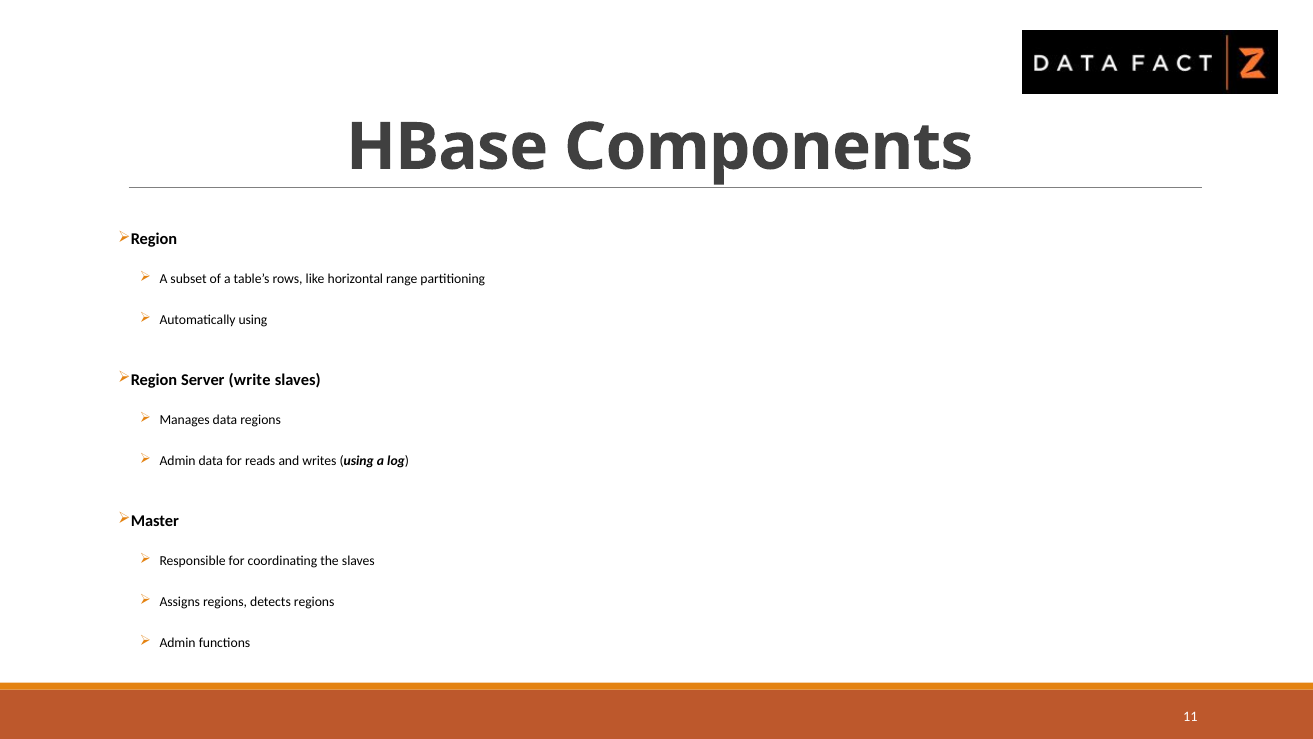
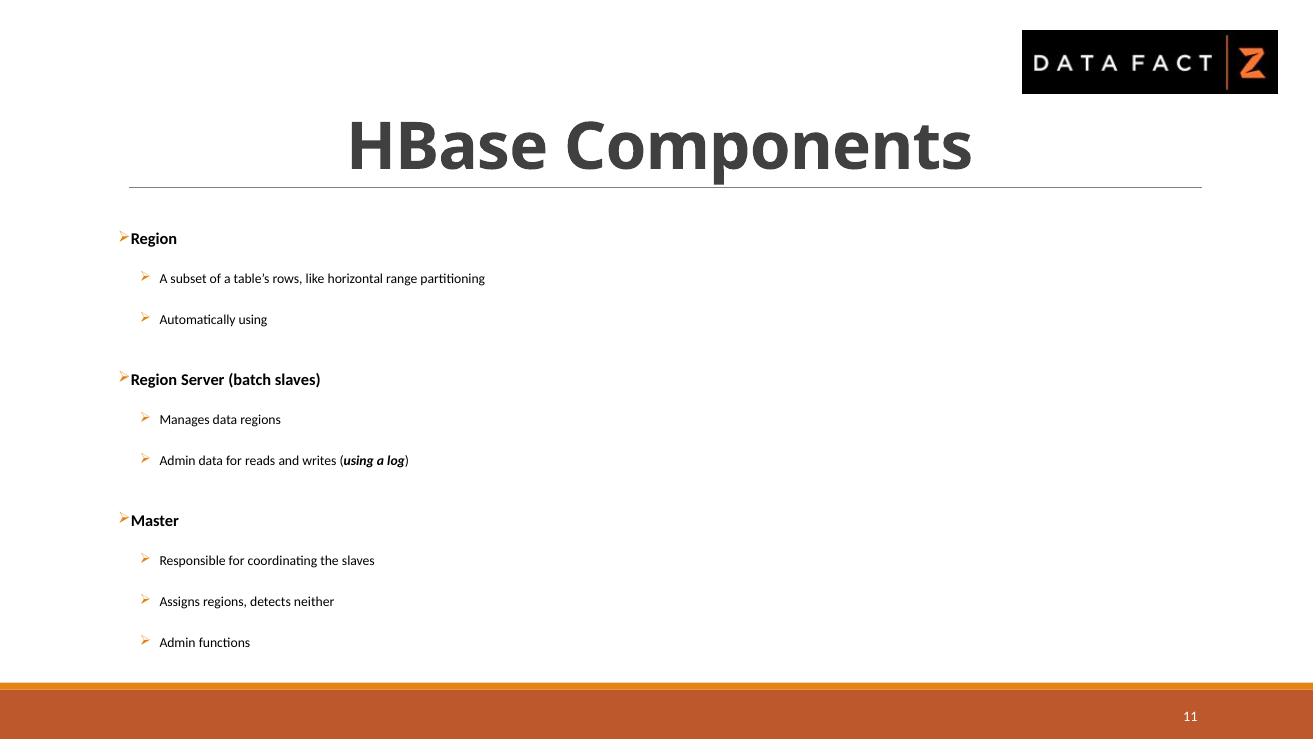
write: write -> batch (250, 380)
detects regions: regions -> neither (314, 602)
